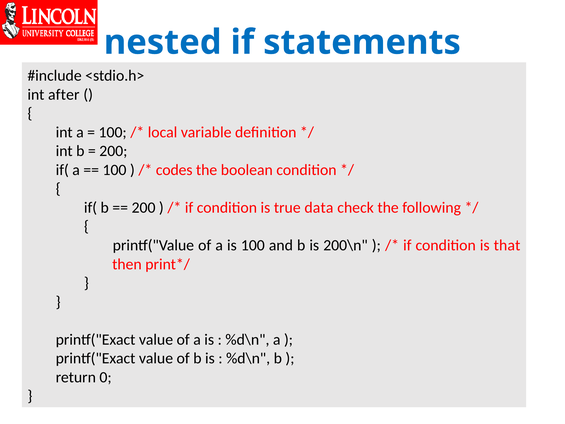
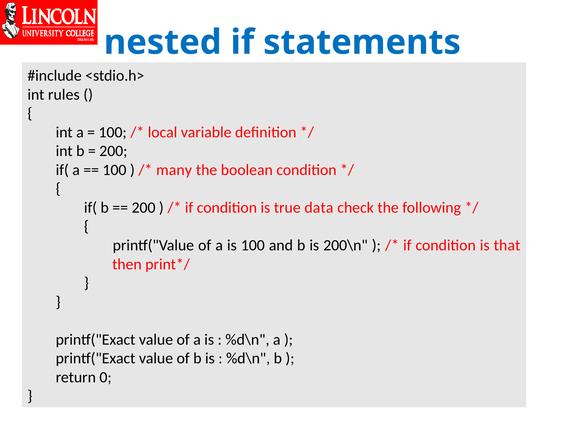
after: after -> rules (64, 94)
codes: codes -> many (174, 170)
